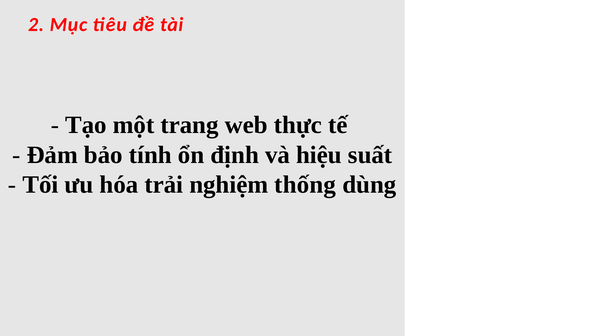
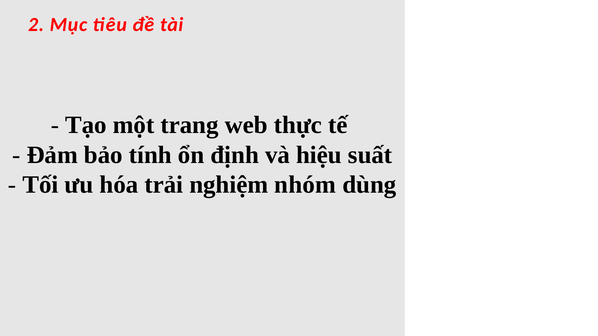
thống: thống -> nhóm (305, 185)
